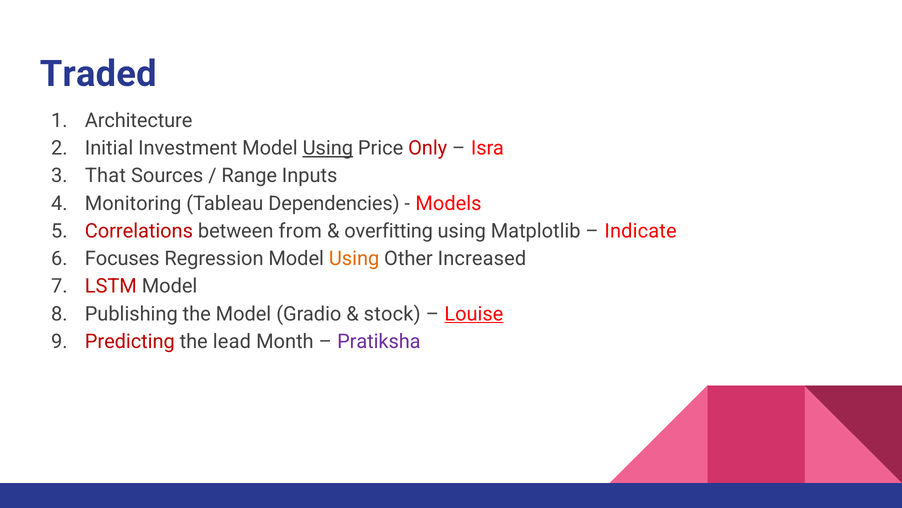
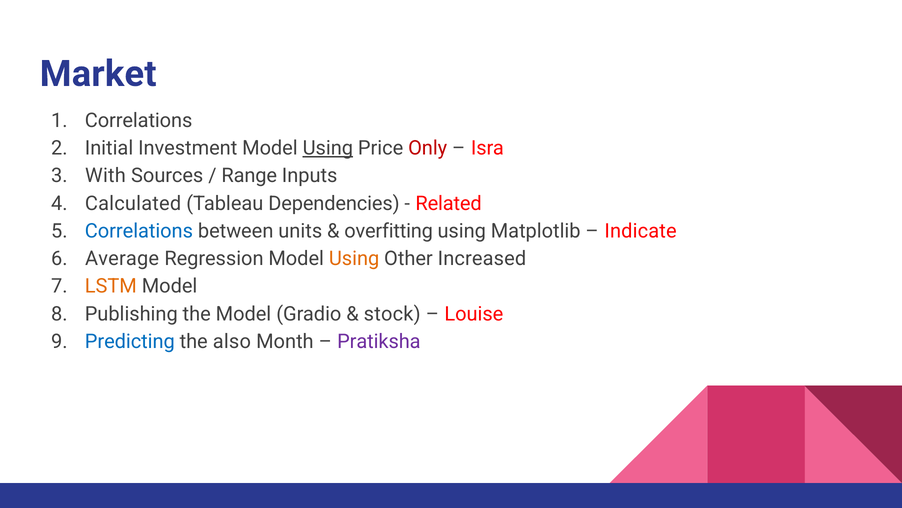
Traded: Traded -> Market (98, 74)
Architecture: Architecture -> Correlations (139, 120)
That: That -> With (105, 176)
Monitoring: Monitoring -> Calculated (133, 203)
Models: Models -> Related (449, 203)
Correlations colour: red -> blue (139, 231)
from: from -> units (300, 231)
Focuses: Focuses -> Average (122, 258)
LSTM colour: red -> orange (111, 286)
Louise underline: present -> none (474, 314)
Predicting colour: red -> blue (130, 341)
lead: lead -> also (232, 341)
